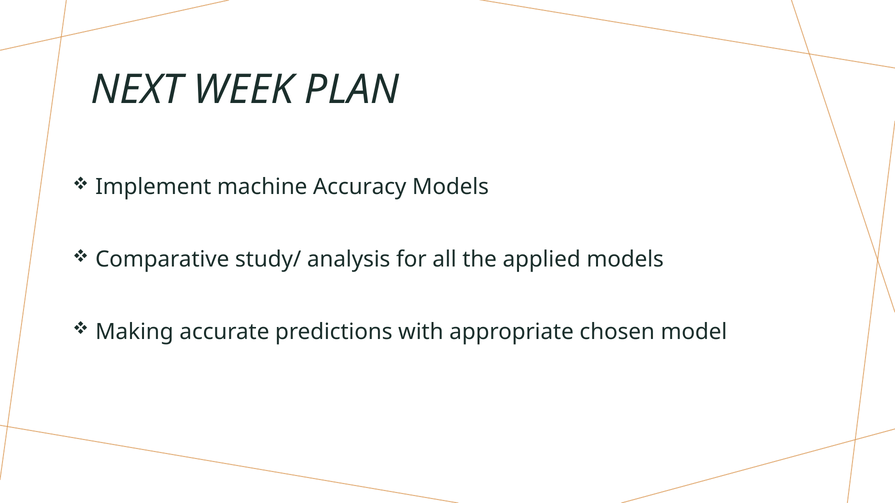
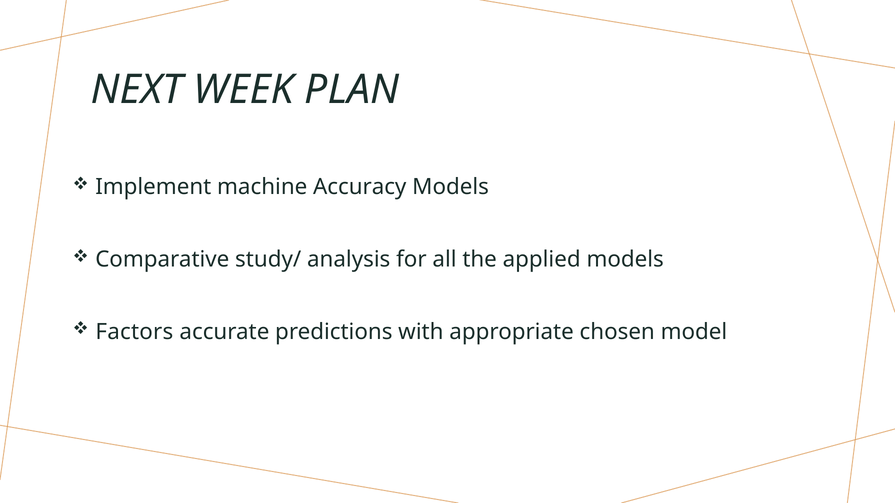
Making: Making -> Factors (134, 332)
